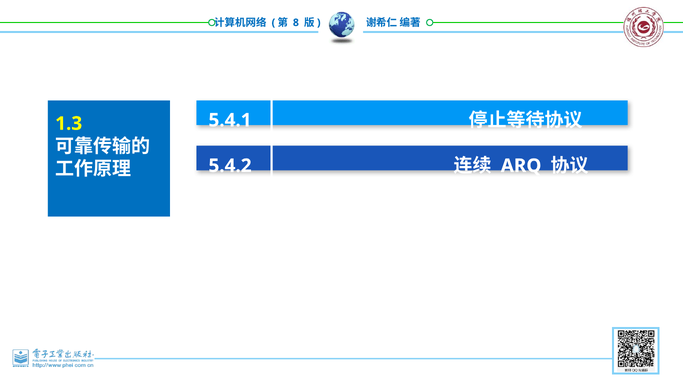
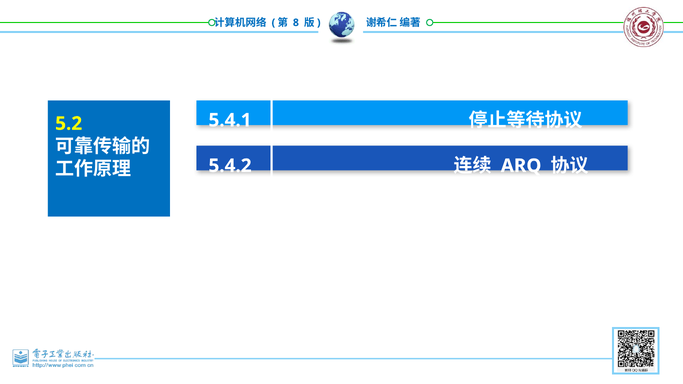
1.3: 1.3 -> 5.2 (69, 124)
